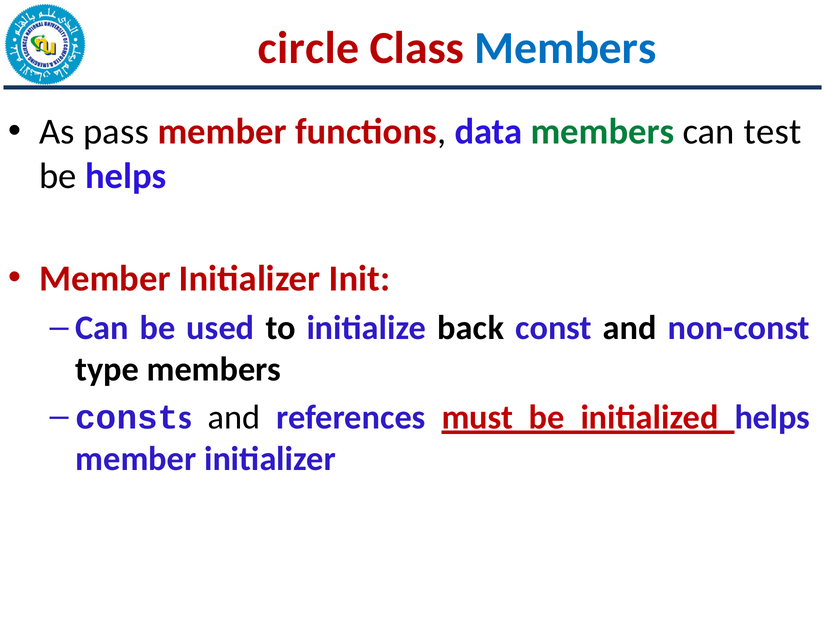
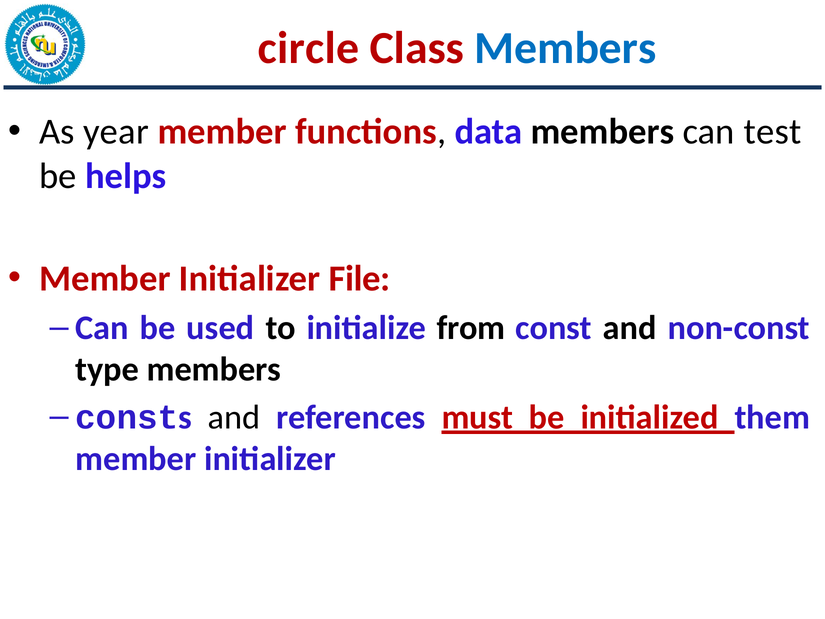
pass: pass -> year (116, 132)
members colour: green -> black (602, 132)
Init: Init -> File (360, 279)
back: back -> from (471, 328)
initialized helps: helps -> them (772, 417)
